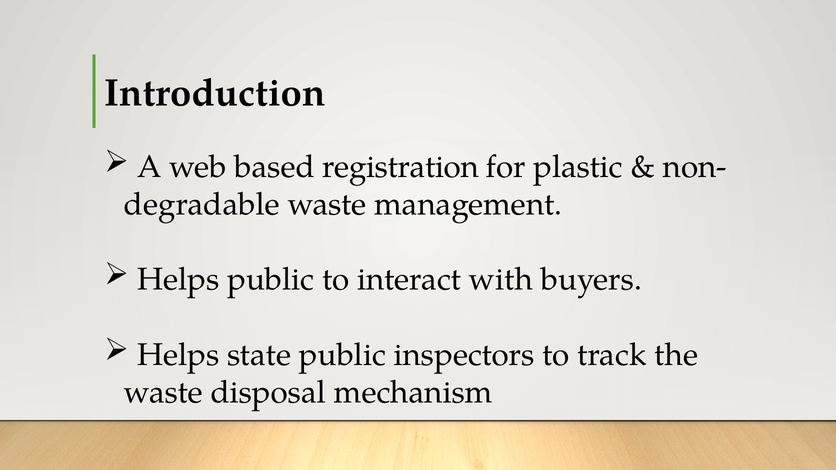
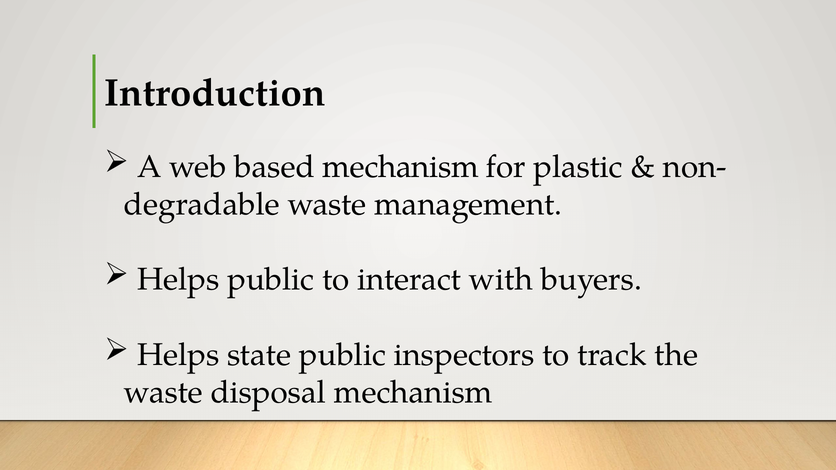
based registration: registration -> mechanism (401, 167)
